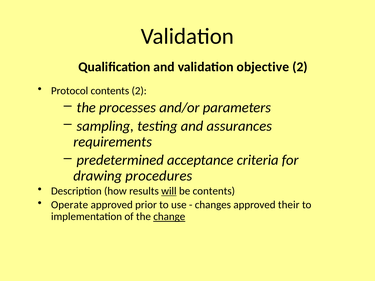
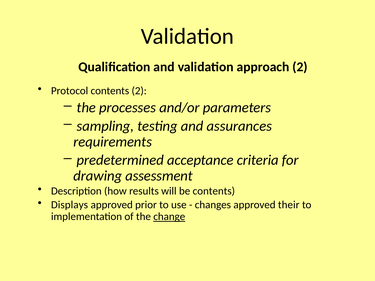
objective: objective -> approach (263, 67)
procedures: procedures -> assessment (159, 176)
will underline: present -> none (169, 191)
Operate: Operate -> Displays (70, 205)
